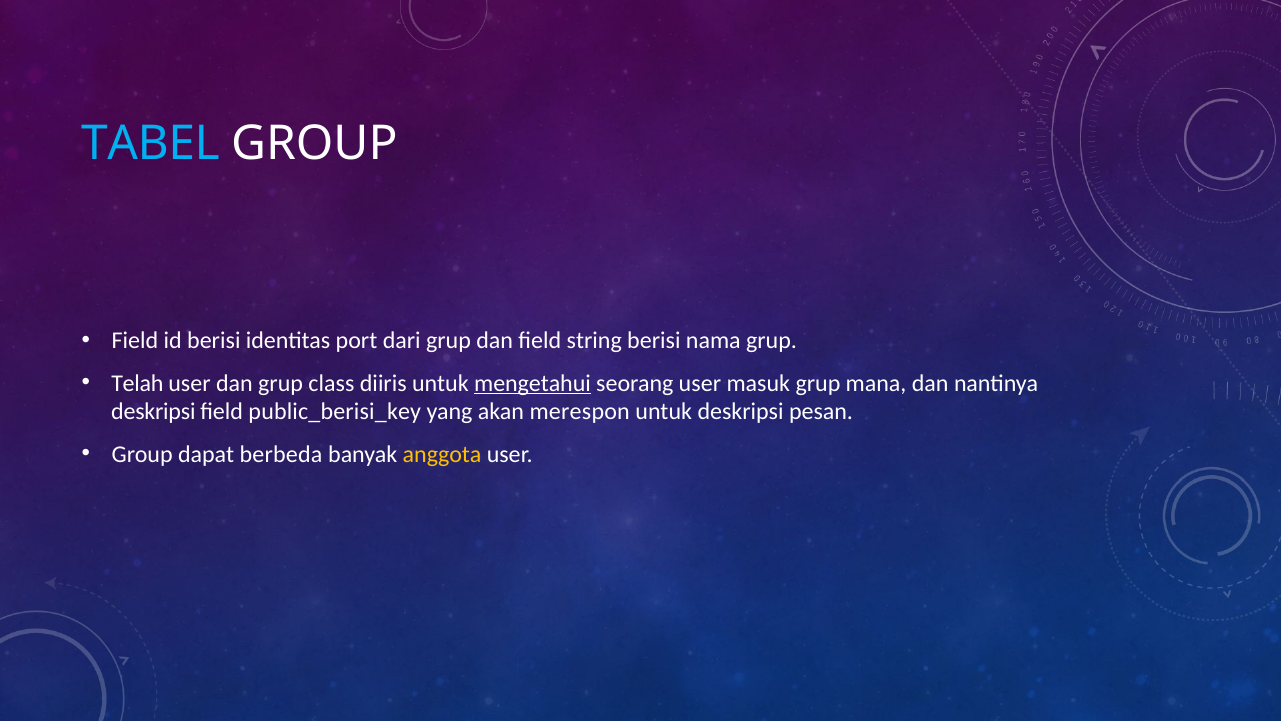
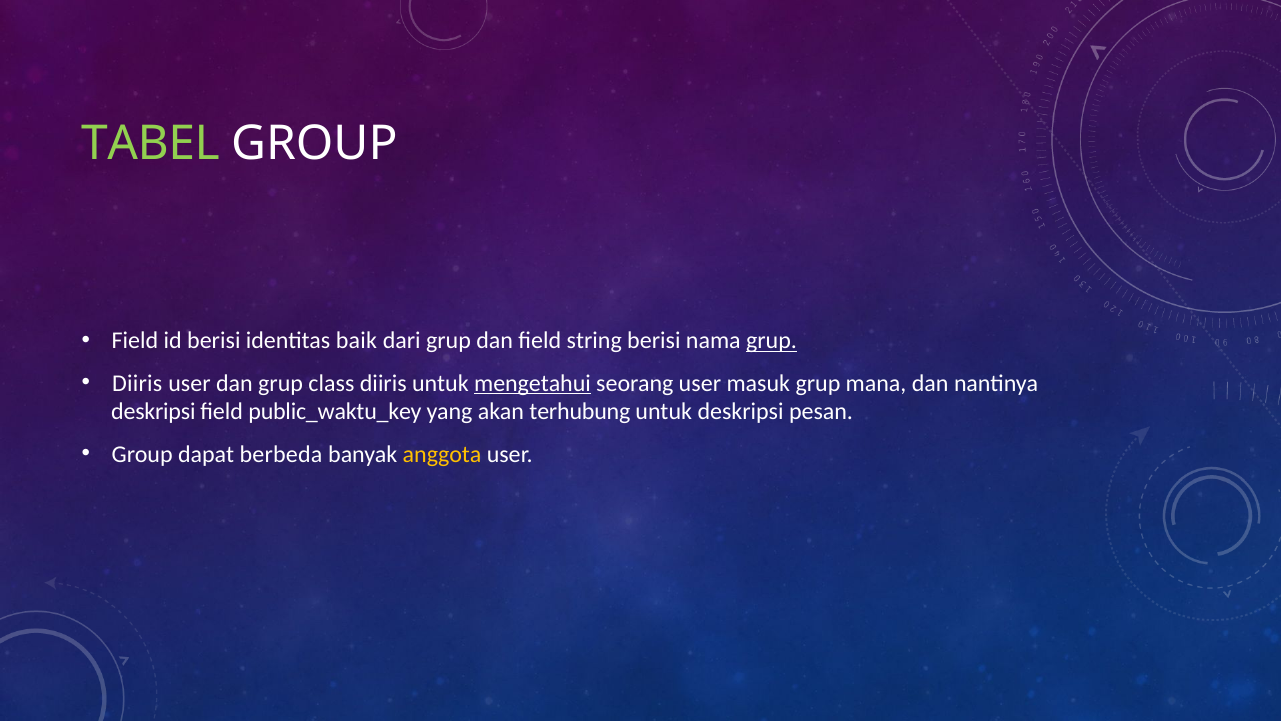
TABEL colour: light blue -> light green (150, 144)
port: port -> baik (356, 341)
grup underline: none -> present (771, 341)
Telah: Telah -> Diiris (137, 383)
public_berisi_key: public_berisi_key -> public_waktu_key (335, 412)
merespon: merespon -> terhubung (580, 412)
